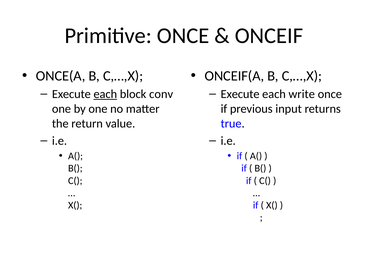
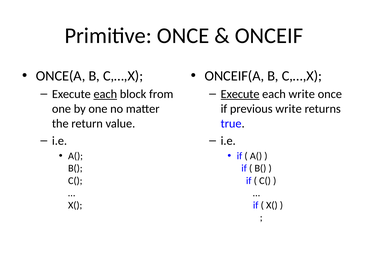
conv: conv -> from (161, 94)
Execute underline: none -> present (240, 94)
previous input: input -> write (289, 109)
